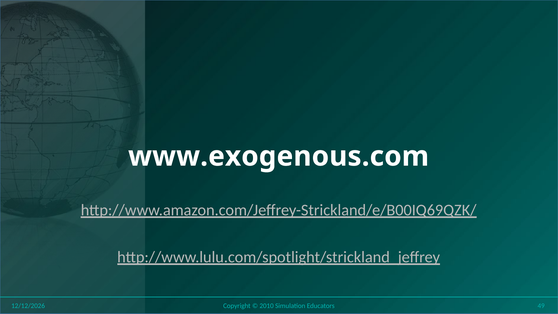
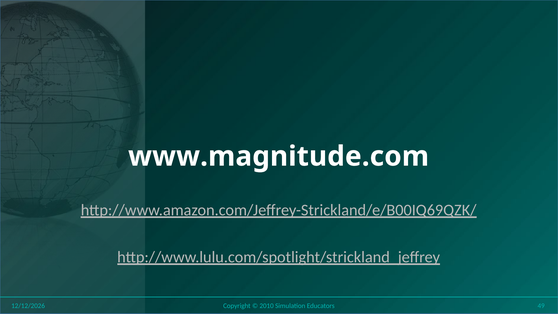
www.exogenous.com: www.exogenous.com -> www.magnitude.com (279, 156)
